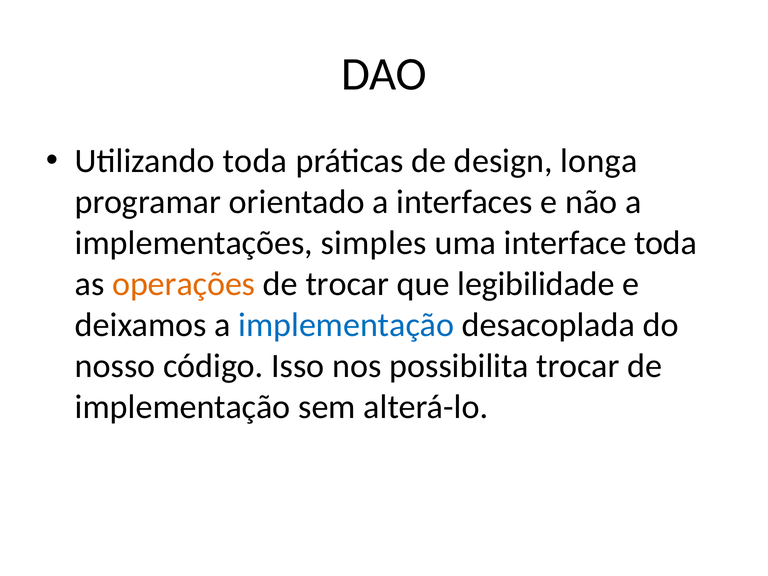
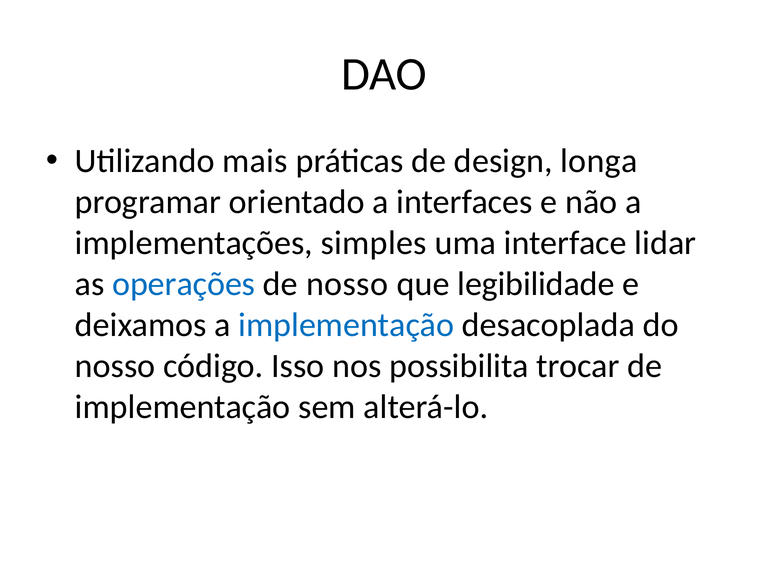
Utilizando toda: toda -> mais (255, 161)
interface toda: toda -> lidar (665, 243)
operações colour: orange -> blue (184, 284)
de trocar: trocar -> nosso (347, 284)
